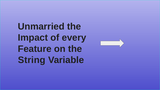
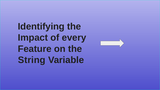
Unmarried: Unmarried -> Identifying (41, 26)
